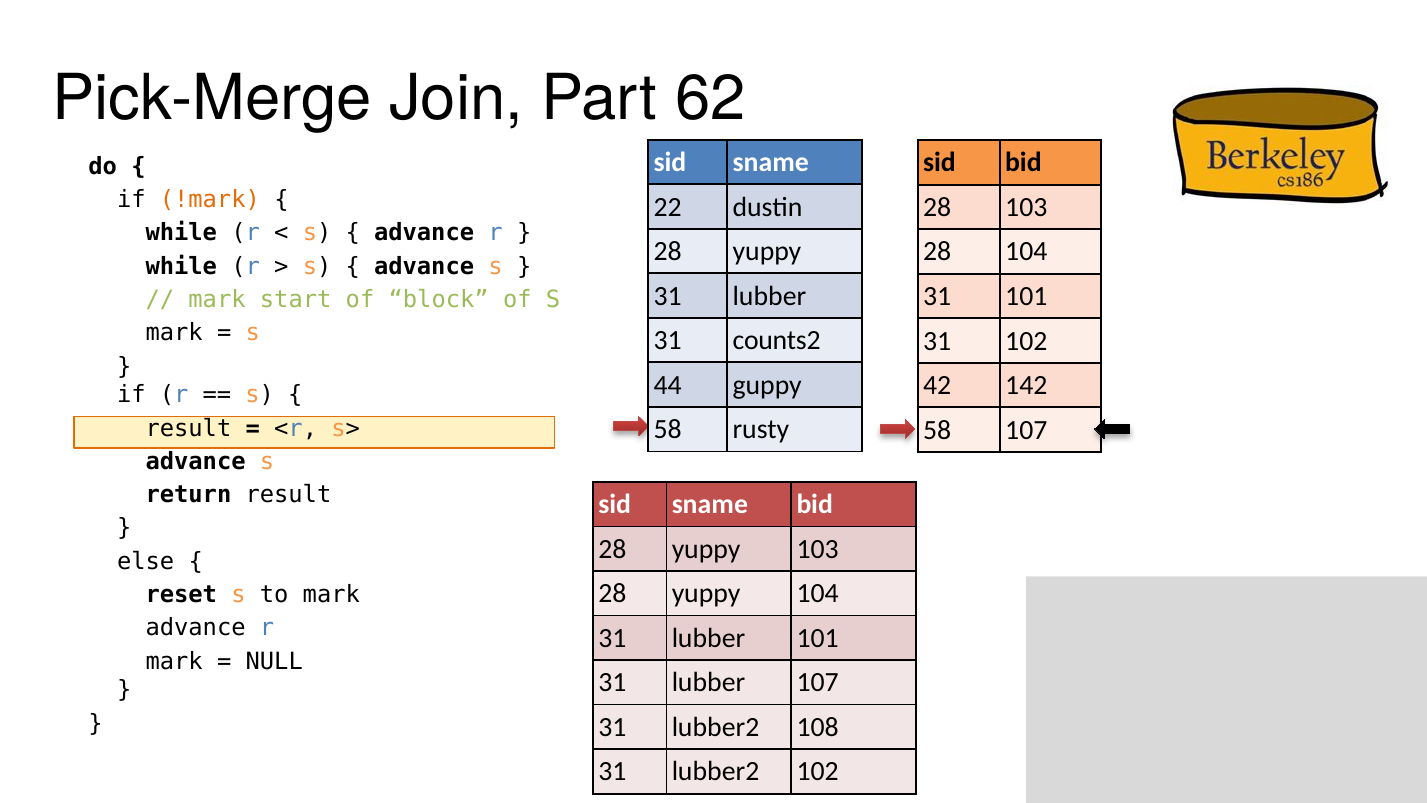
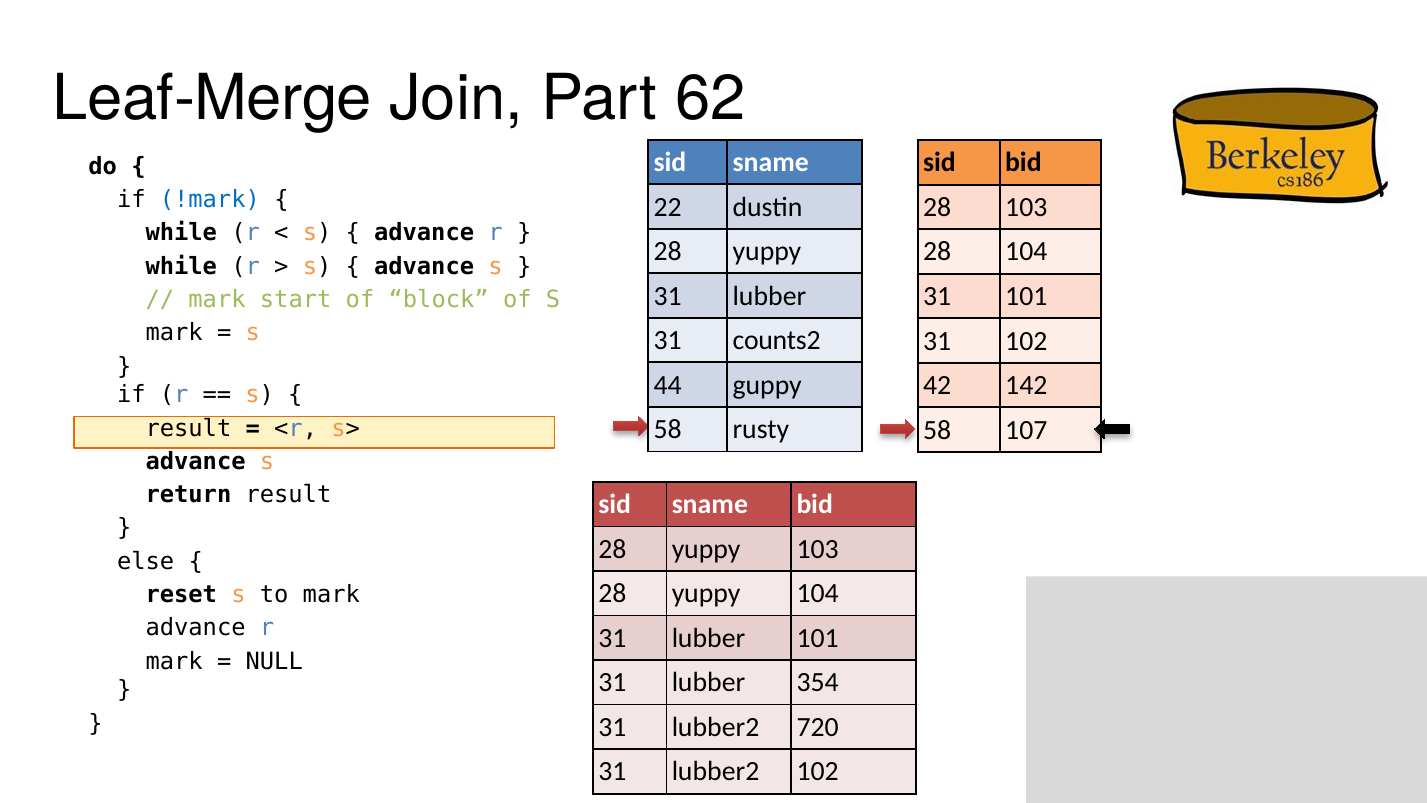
Pick-Merge: Pick-Merge -> Leaf-Merge (212, 98)
!mark colour: orange -> blue (210, 200)
lubber 107: 107 -> 354 (818, 682)
108: 108 -> 720 (818, 727)
